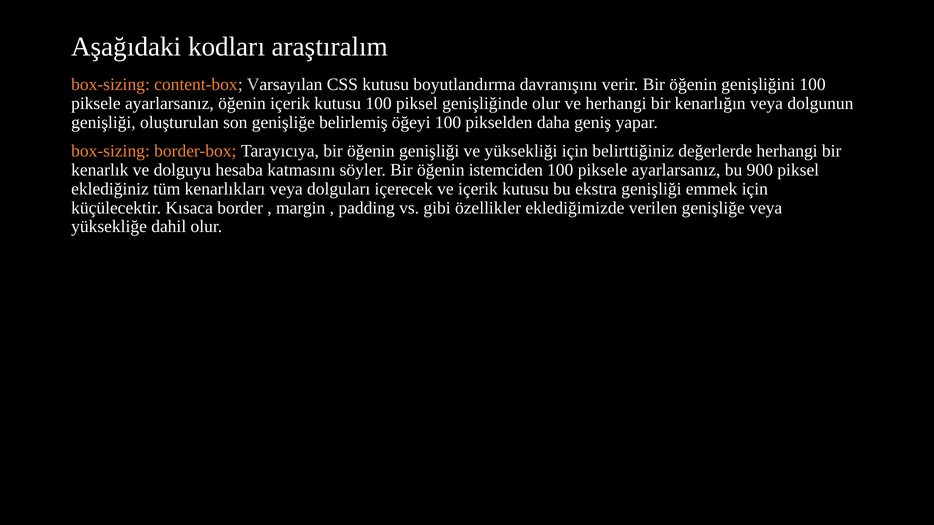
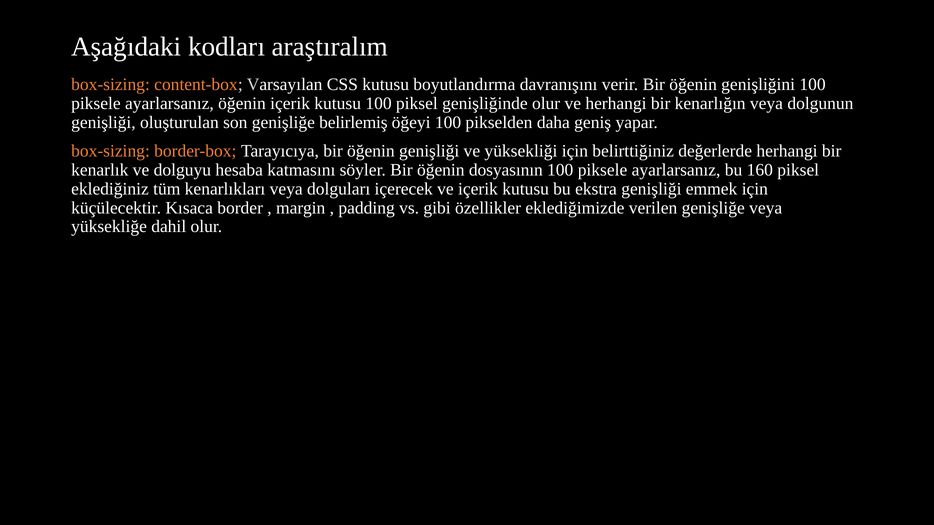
istemciden: istemciden -> dosyasının (506, 170)
900: 900 -> 160 (760, 170)
